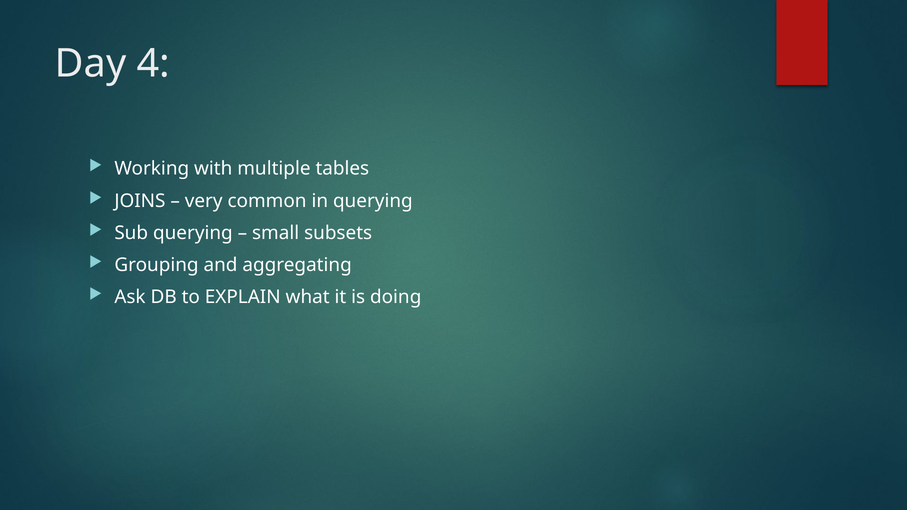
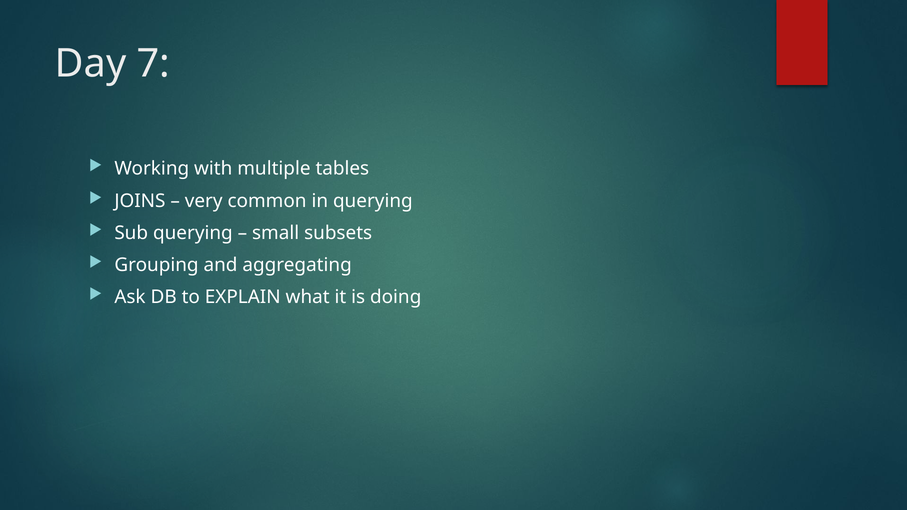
4: 4 -> 7 (153, 64)
